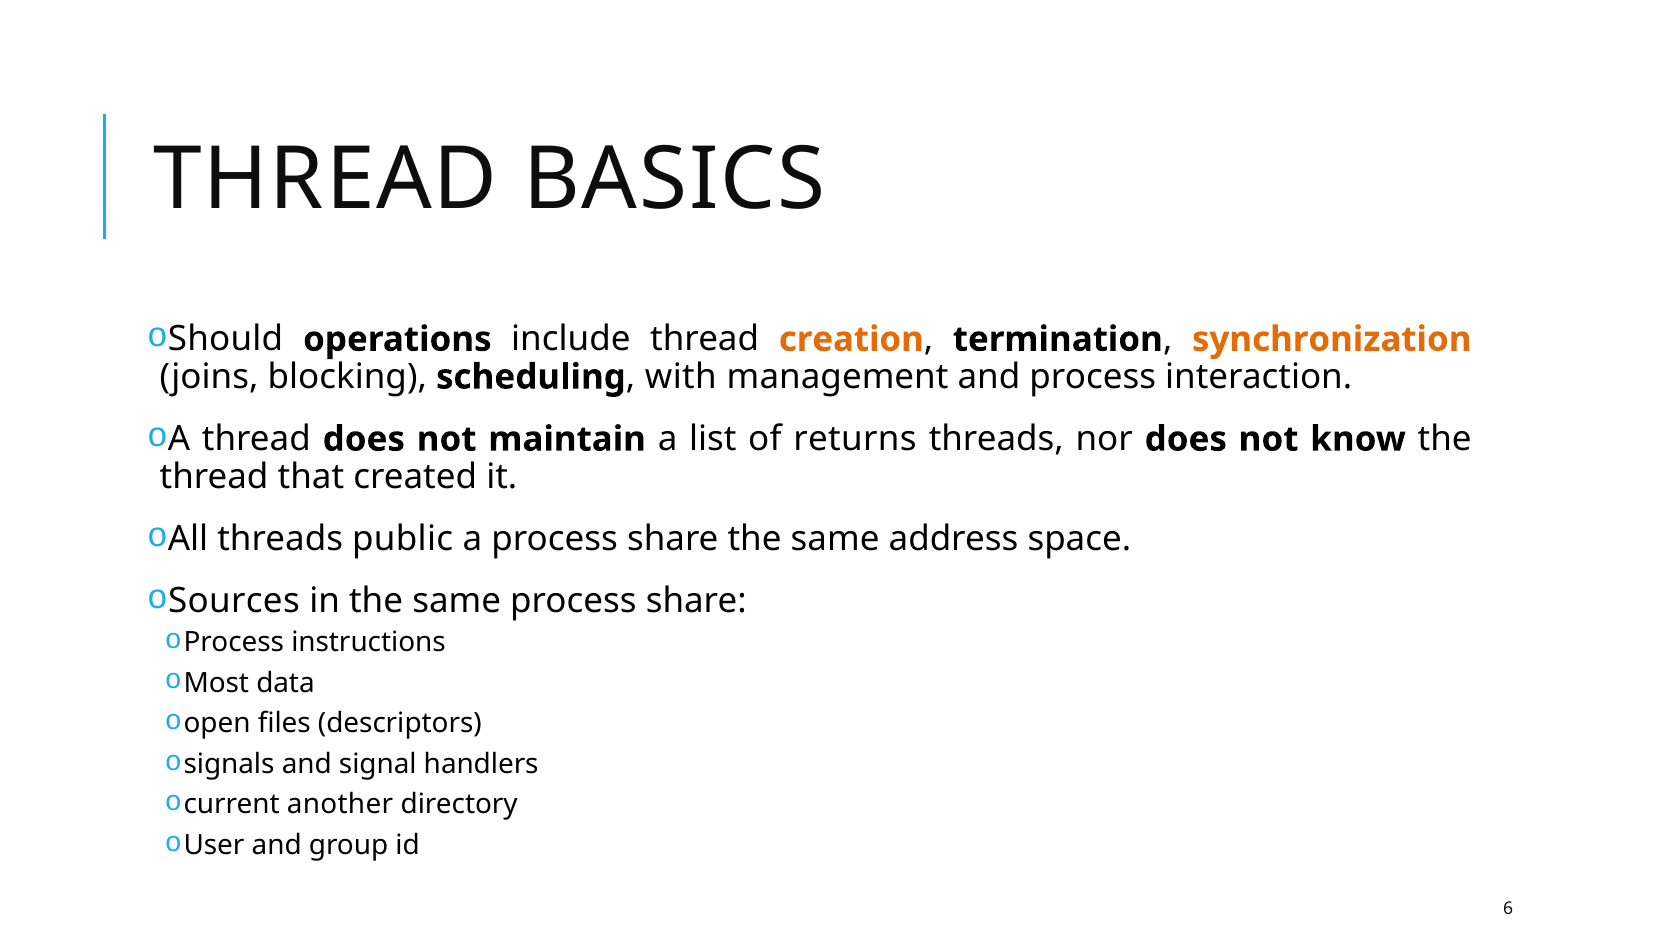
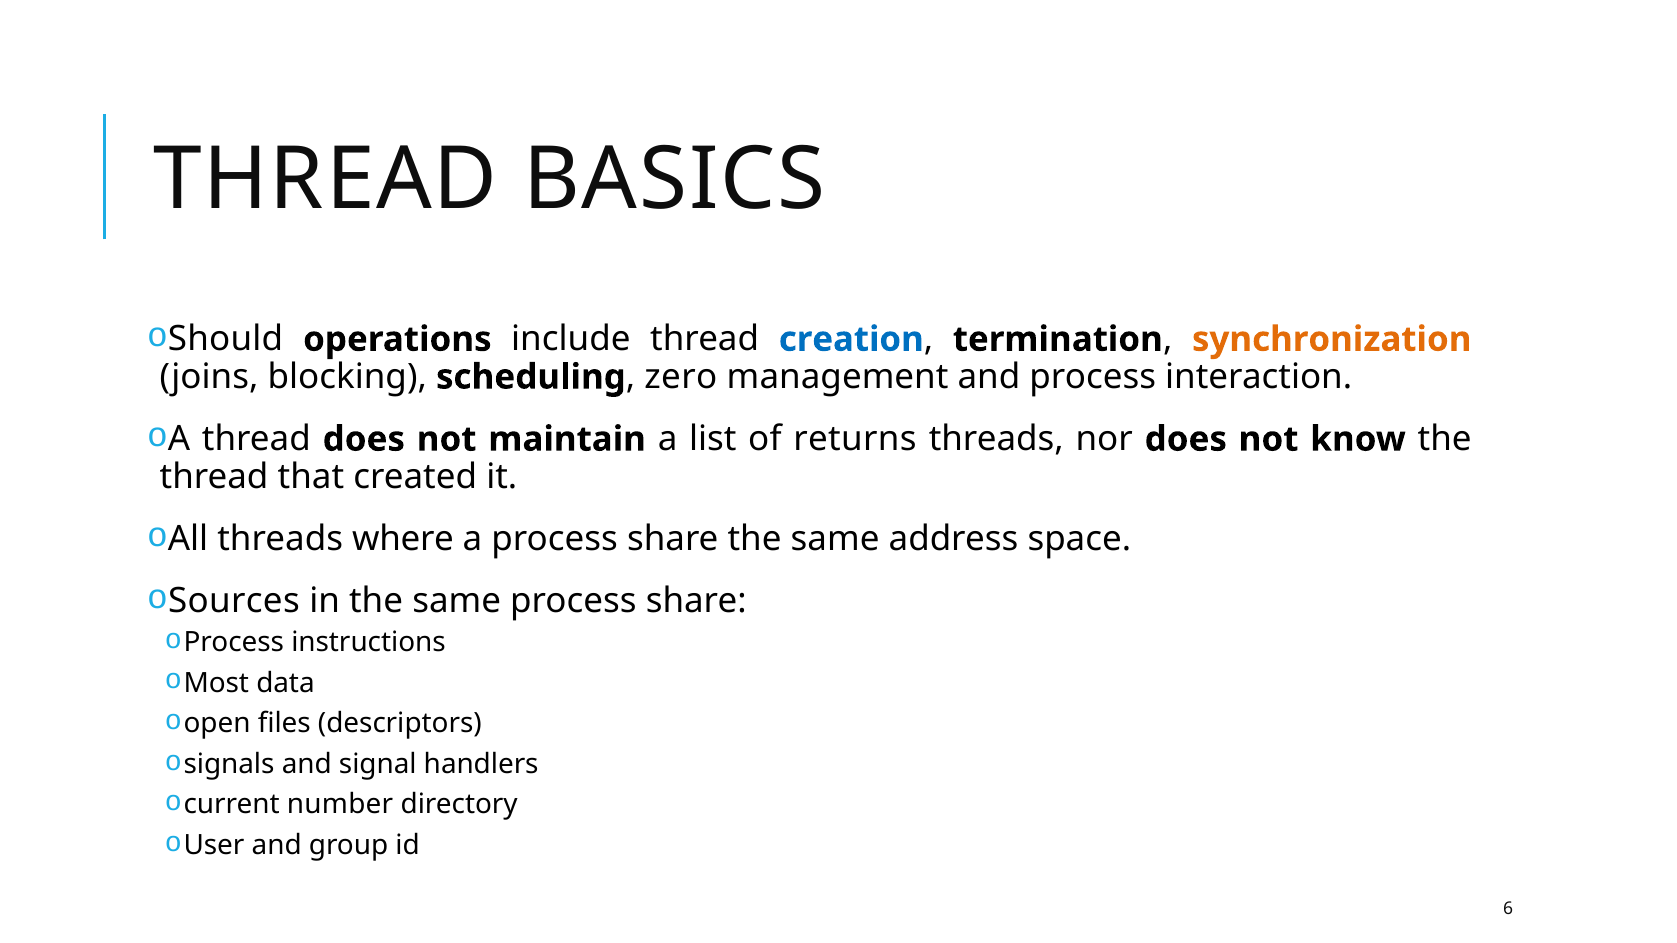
creation colour: orange -> blue (851, 339)
with: with -> zero (681, 377)
public: public -> where (403, 539)
another: another -> number (340, 805)
